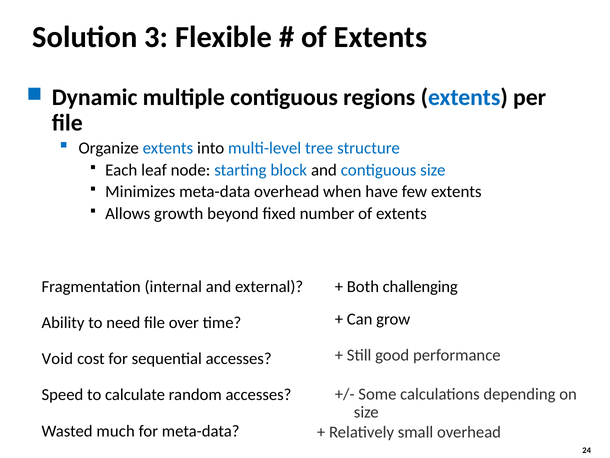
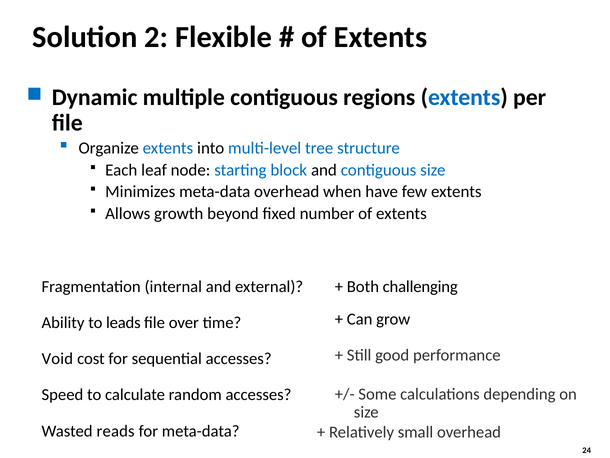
3: 3 -> 2 (156, 37)
need: need -> leads (123, 322)
much: much -> reads (116, 431)
